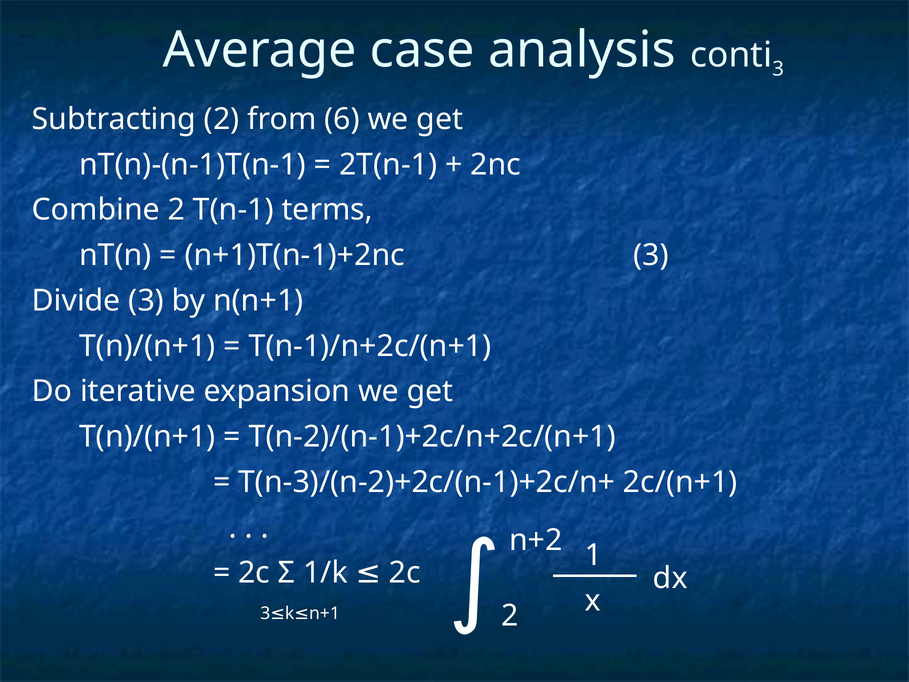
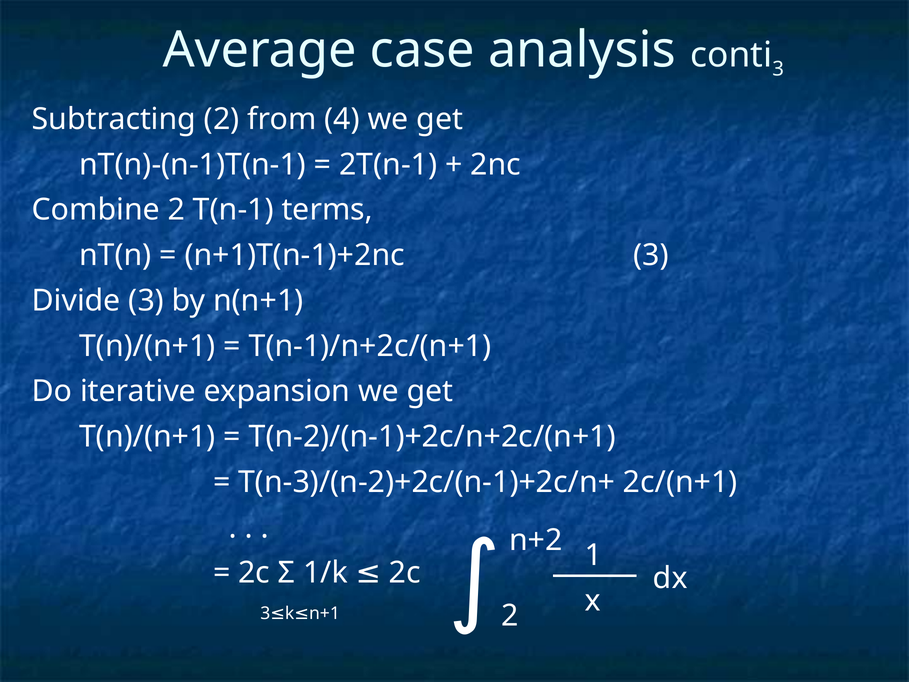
6: 6 -> 4 (342, 119)
